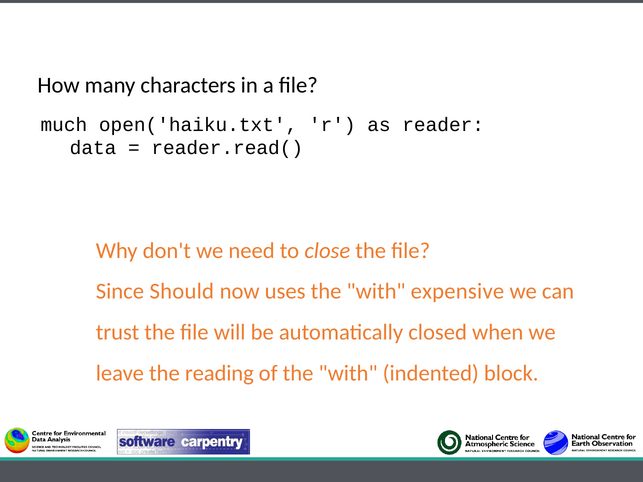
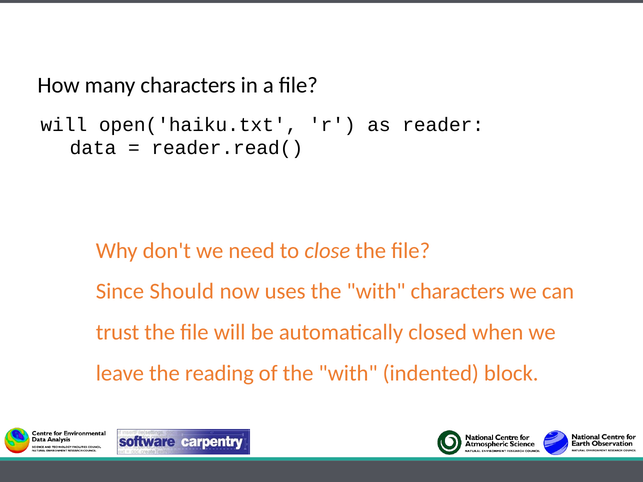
much: much -> will (64, 125)
with expensive: expensive -> characters (458, 292)
